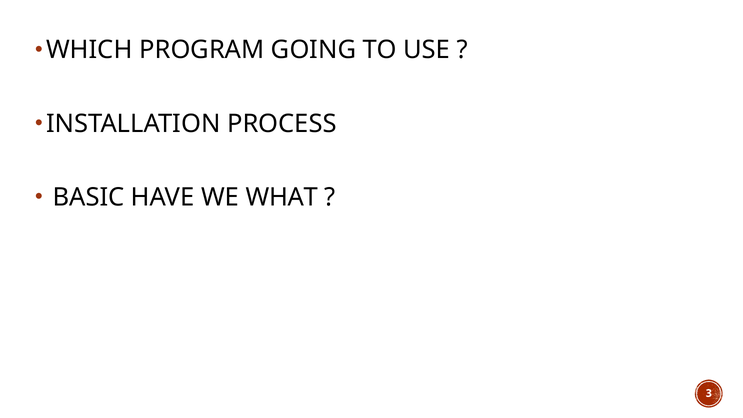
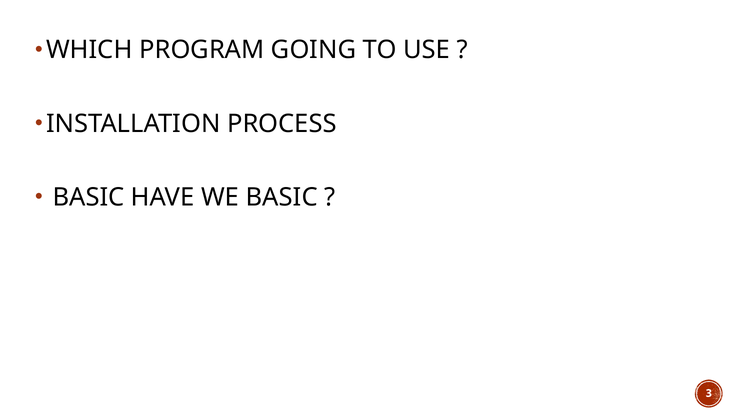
WE WHAT: WHAT -> BASIC (282, 197)
